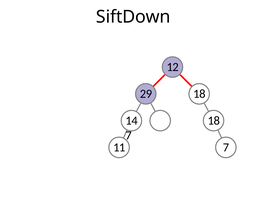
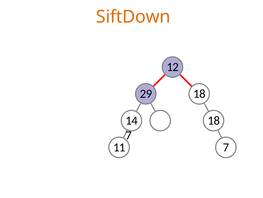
SiftDown colour: black -> orange (133, 17)
